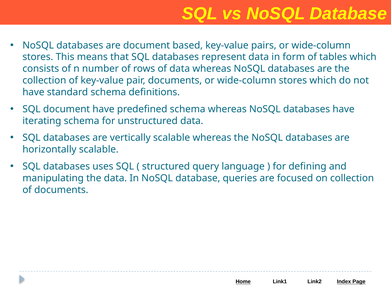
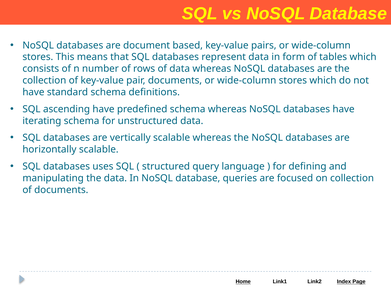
SQL document: document -> ascending (67, 109)
